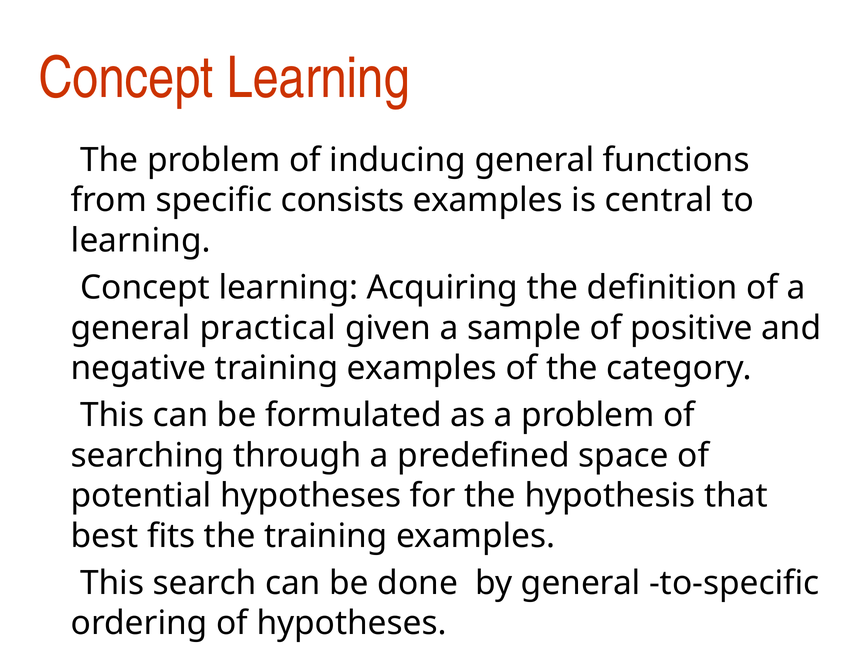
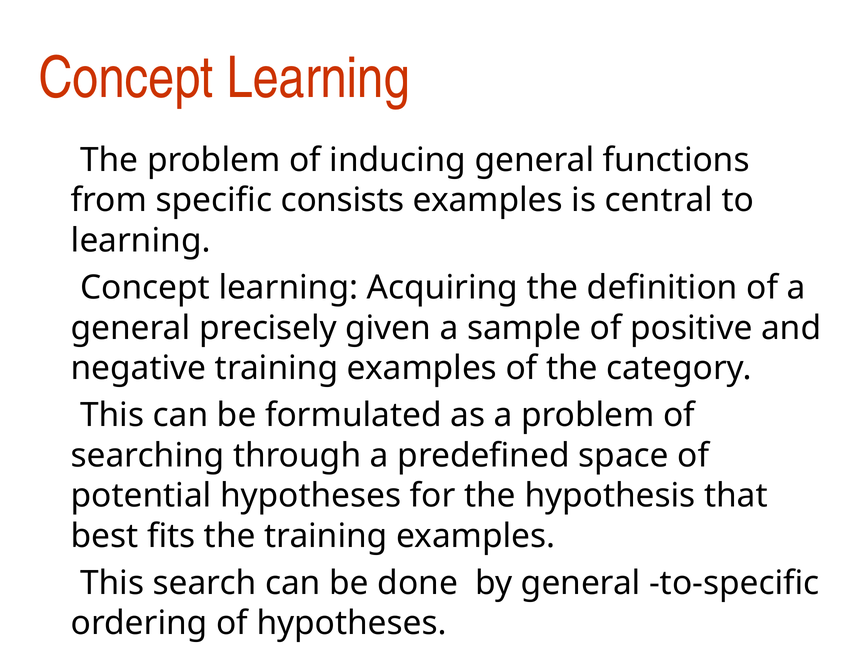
practical: practical -> precisely (268, 328)
